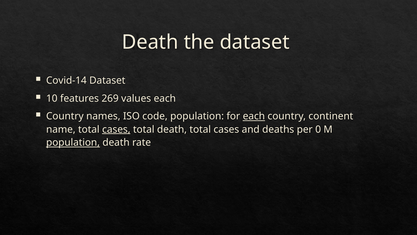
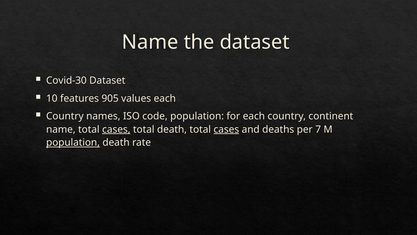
Death: Death -> Name (150, 42)
Covid-14: Covid-14 -> Covid-30 (66, 80)
269: 269 -> 905 (110, 98)
each underline: present -> none (254, 116)
cases underline: none -> present (226, 129)
0: 0 -> 7 (318, 129)
